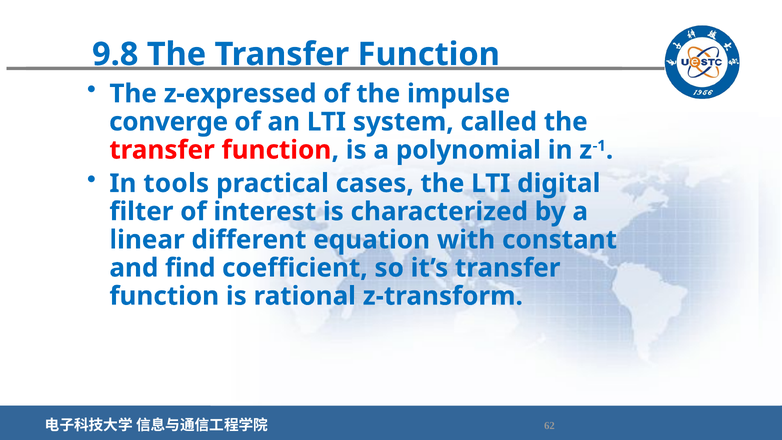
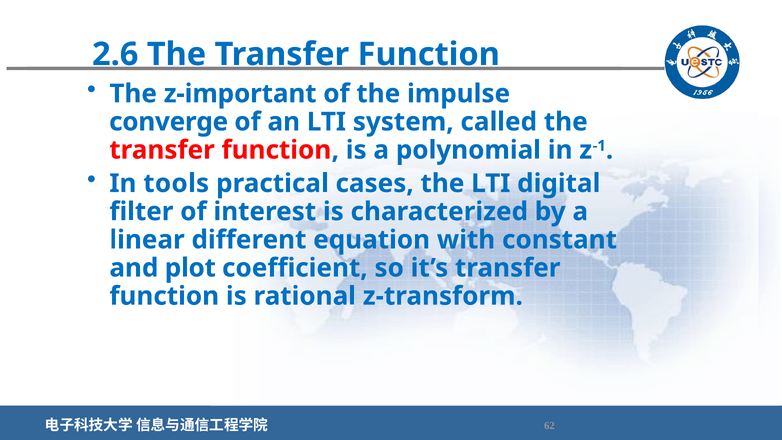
9.8: 9.8 -> 2.6 (115, 54)
z-expressed: z-expressed -> z-important (240, 94)
find: find -> plot (190, 268)
